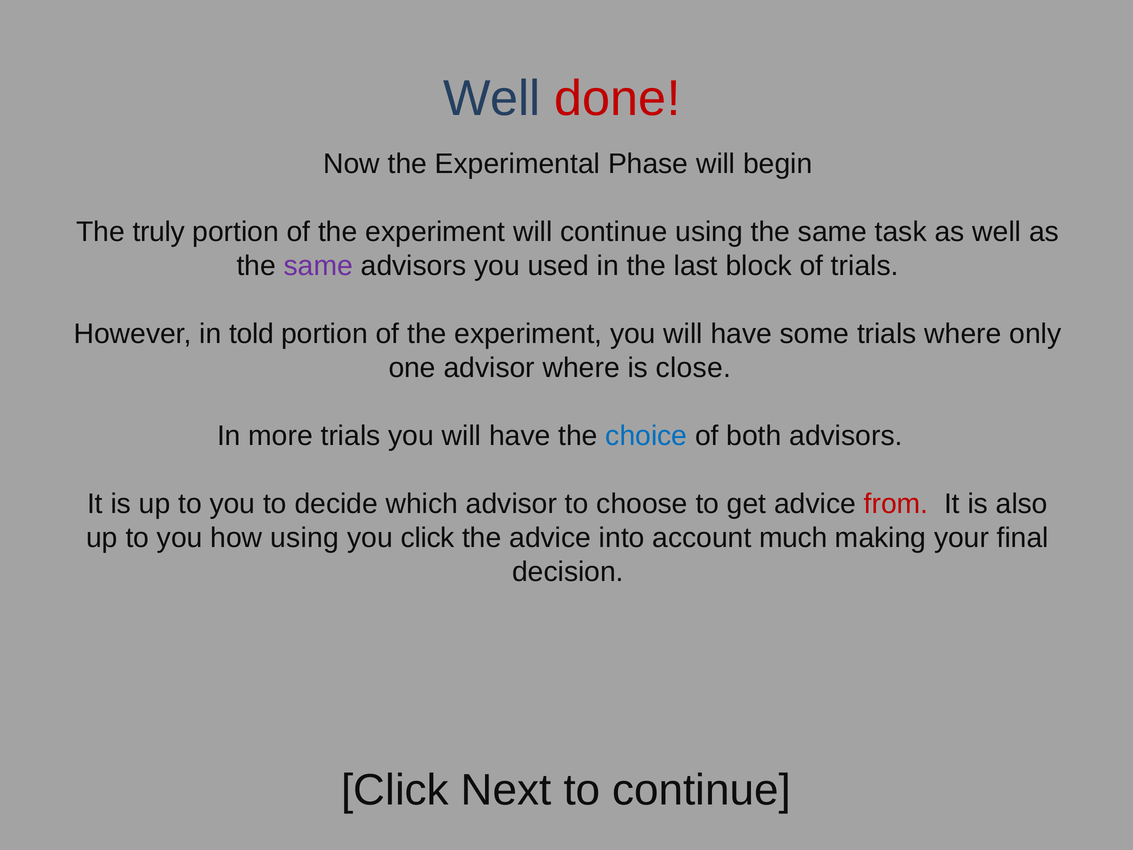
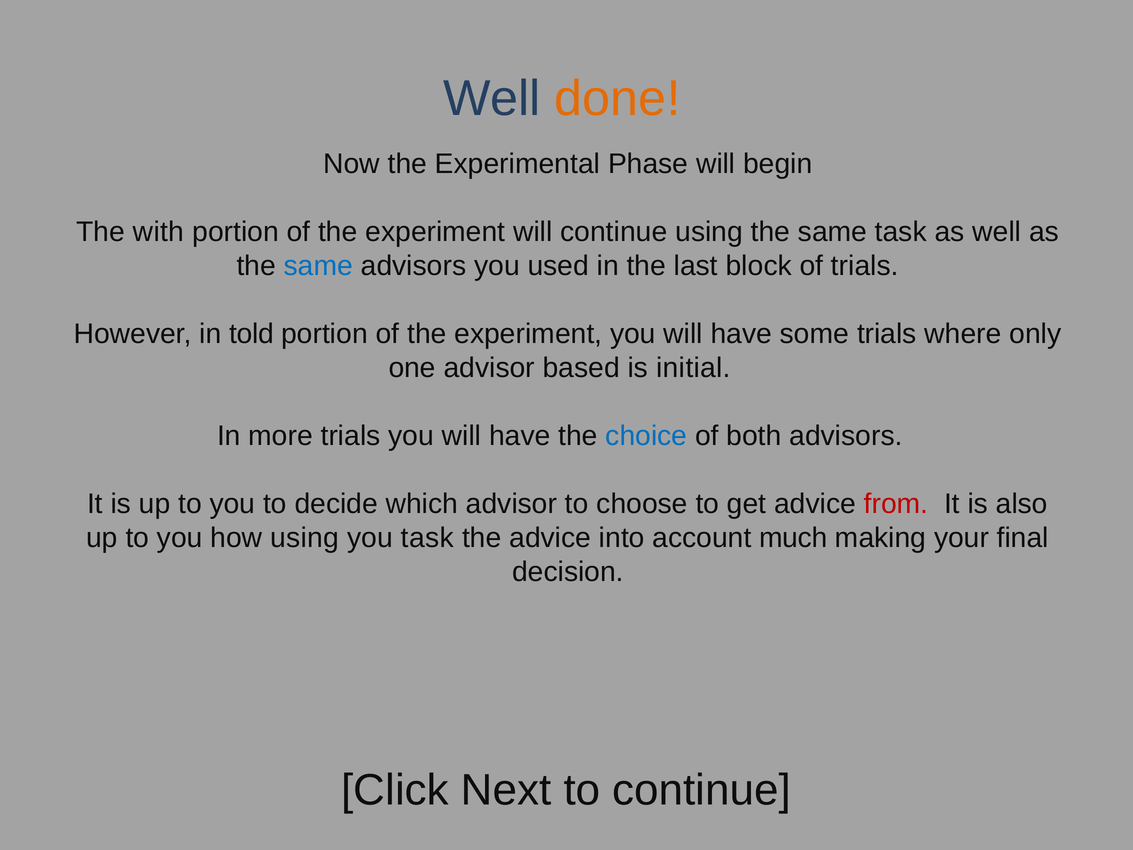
done colour: red -> orange (617, 98)
truly: truly -> with (158, 232)
same colour: purple -> blue (318, 266)
advisor where: where -> based (581, 368)
close: close -> initial (694, 368)
you click: click -> task (427, 538)
